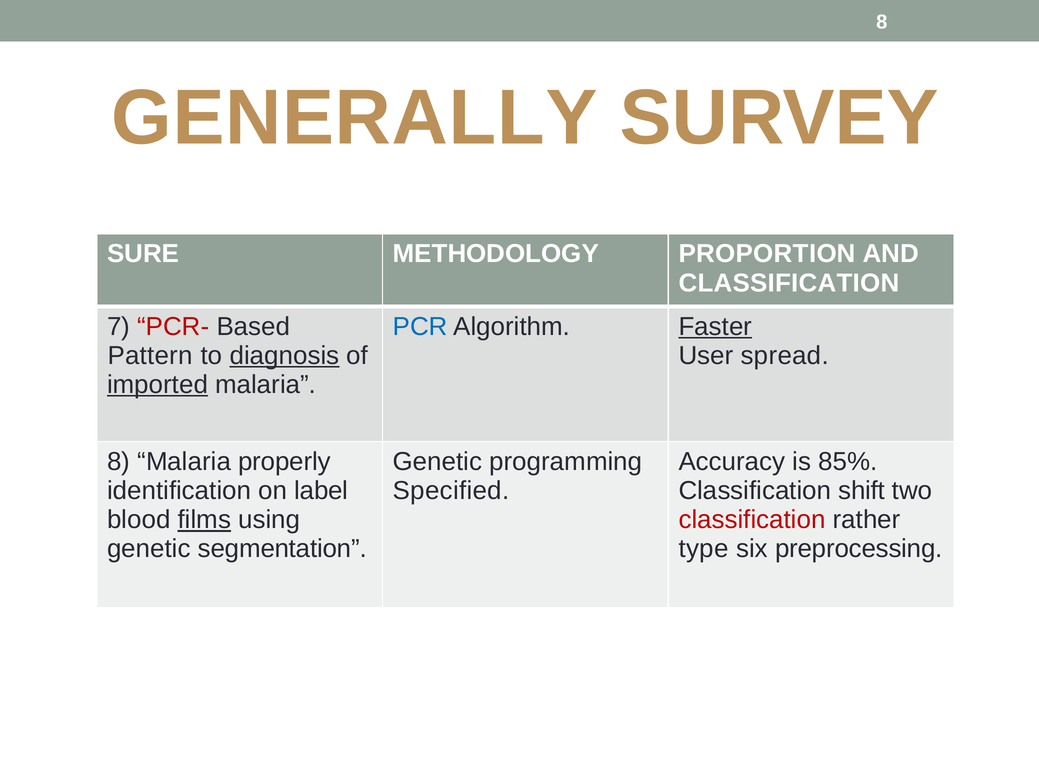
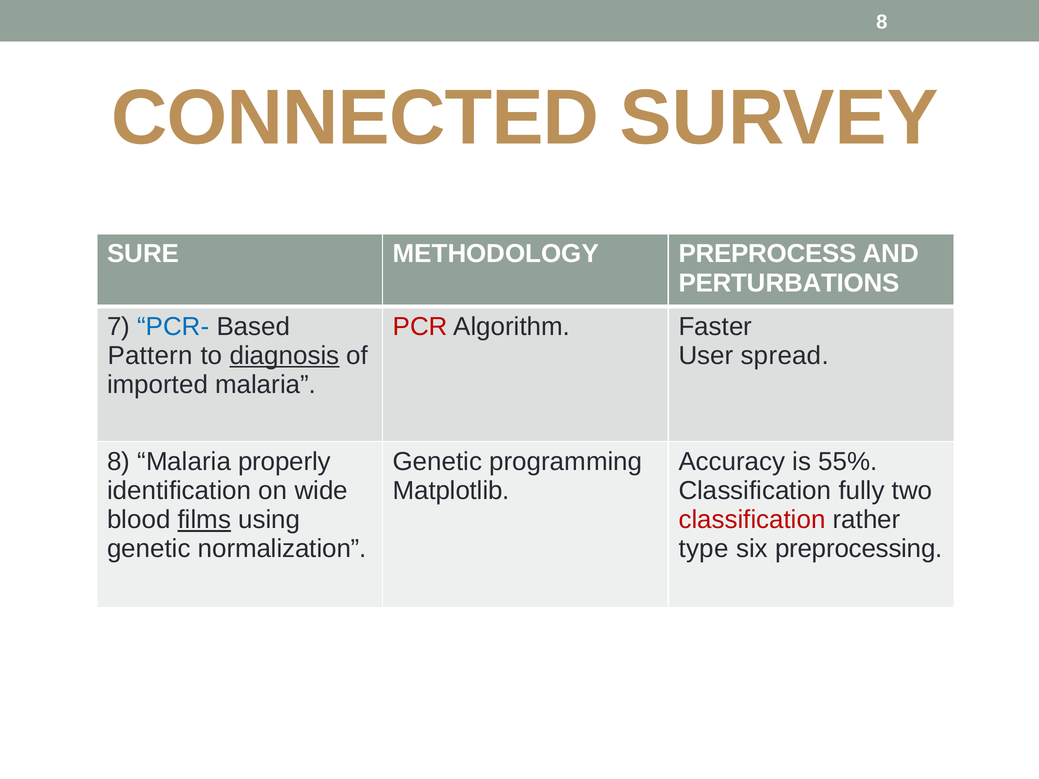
GENERALLY: GENERALLY -> CONNECTED (355, 118)
PROPORTION: PROPORTION -> PREPROCESS (768, 254)
CLASSIFICATION: CLASSIFICATION -> PERTURBATIONS (789, 283)
PCR- colour: red -> blue (173, 327)
PCR colour: blue -> red (420, 327)
Faster underline: present -> none (715, 327)
imported underline: present -> none (158, 385)
85%: 85% -> 55% (848, 462)
label: label -> wide (321, 491)
Specified: Specified -> Matplotlib (451, 491)
shift: shift -> fully (862, 491)
segmentation: segmentation -> normalization (282, 549)
